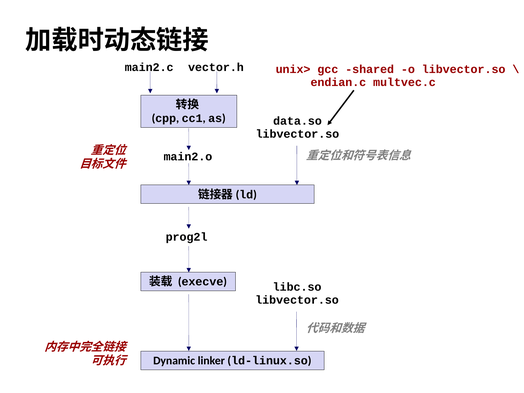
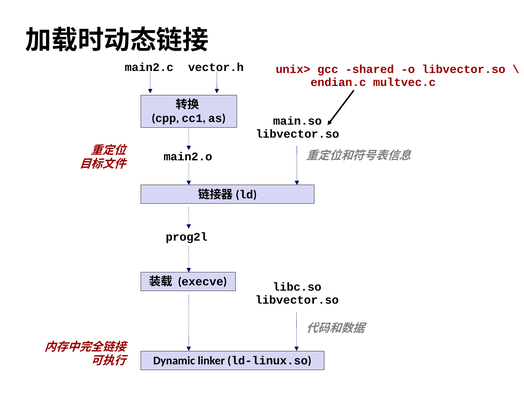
data.so: data.so -> main.so (297, 121)
